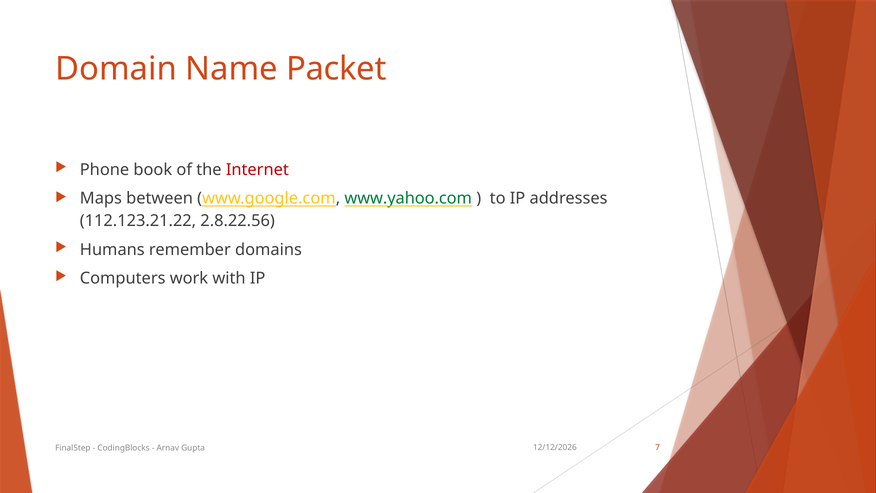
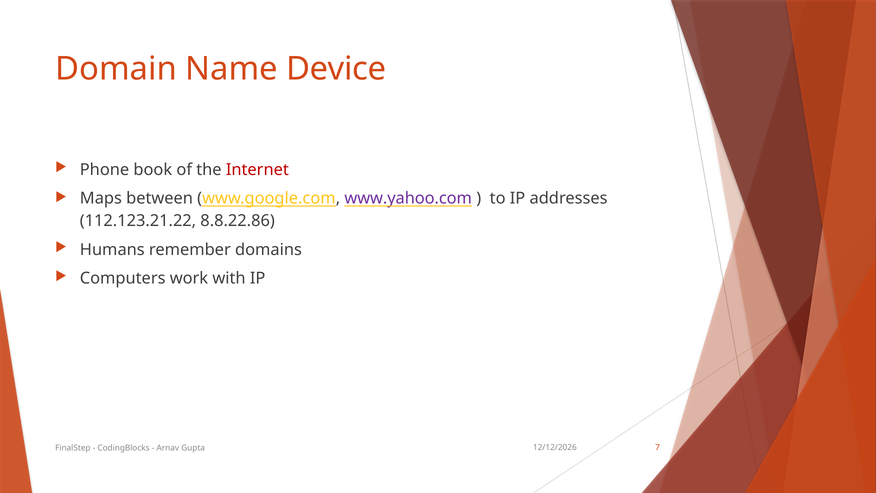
Packet: Packet -> Device (336, 69)
www.yahoo.com colour: green -> purple (408, 198)
2.8.22.56: 2.8.22.56 -> 8.8.22.86 (238, 221)
